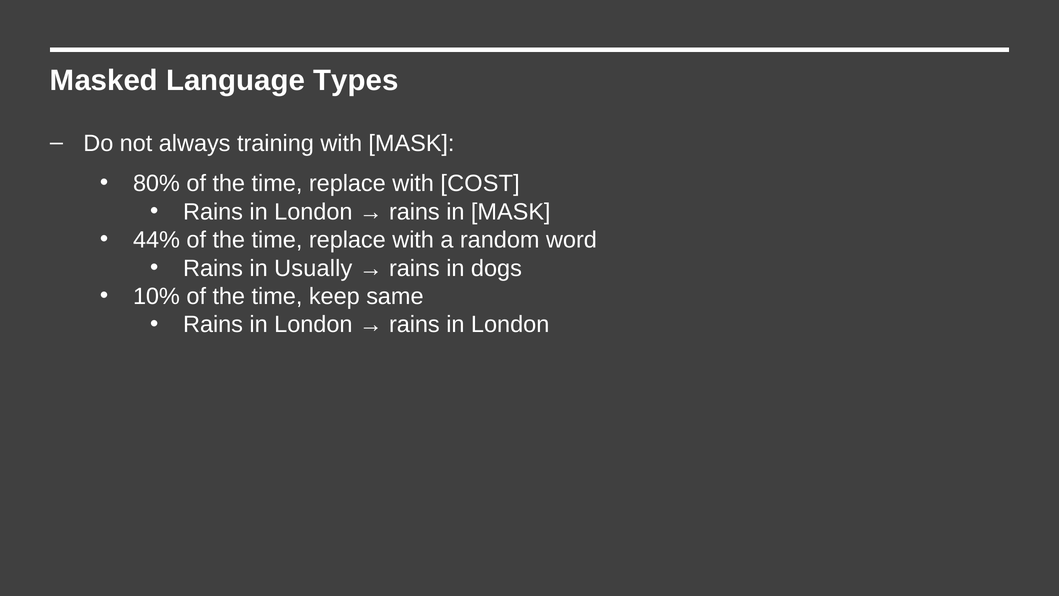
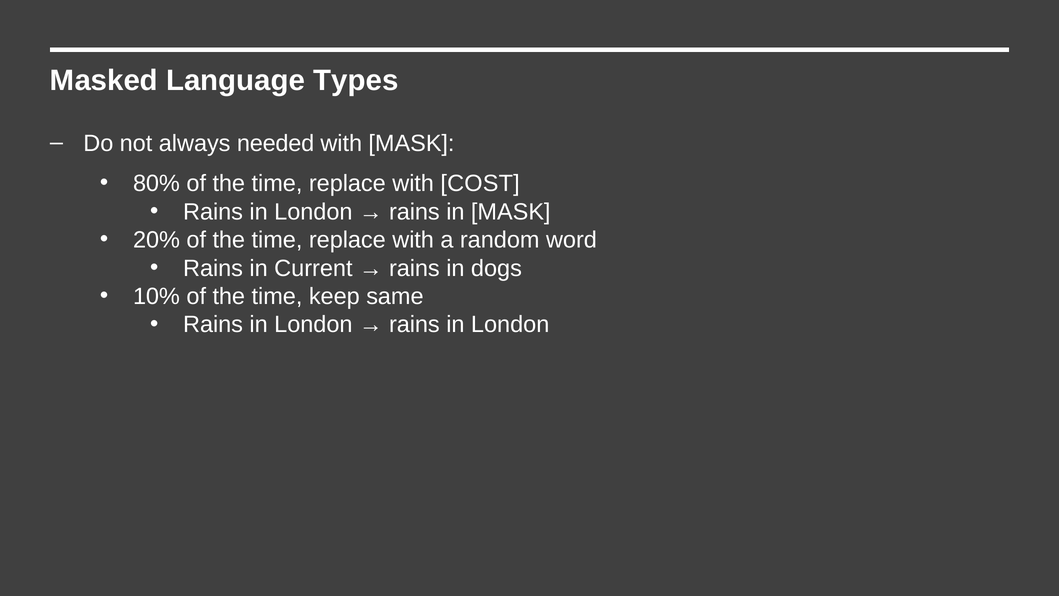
training: training -> needed (276, 143)
44%: 44% -> 20% (157, 240)
Usually: Usually -> Current (313, 268)
